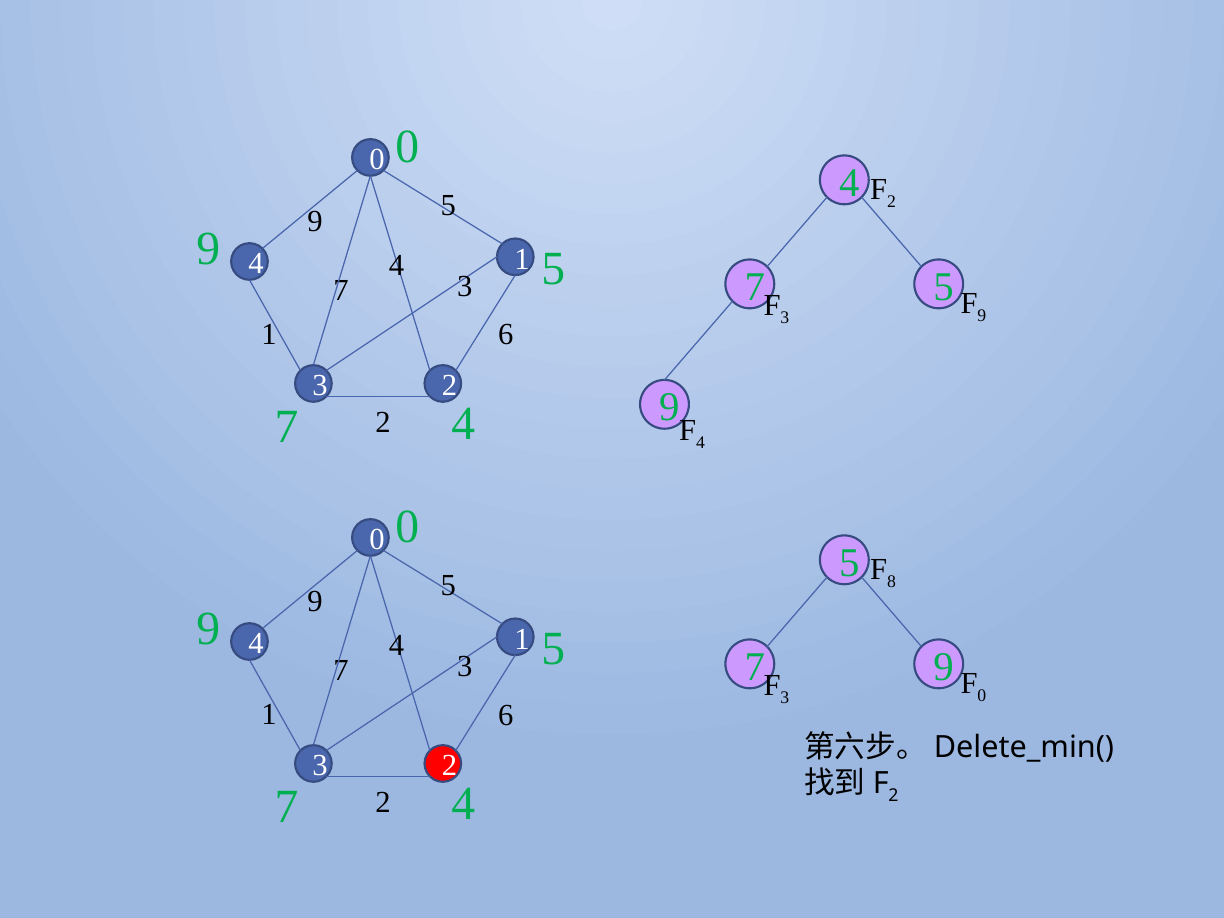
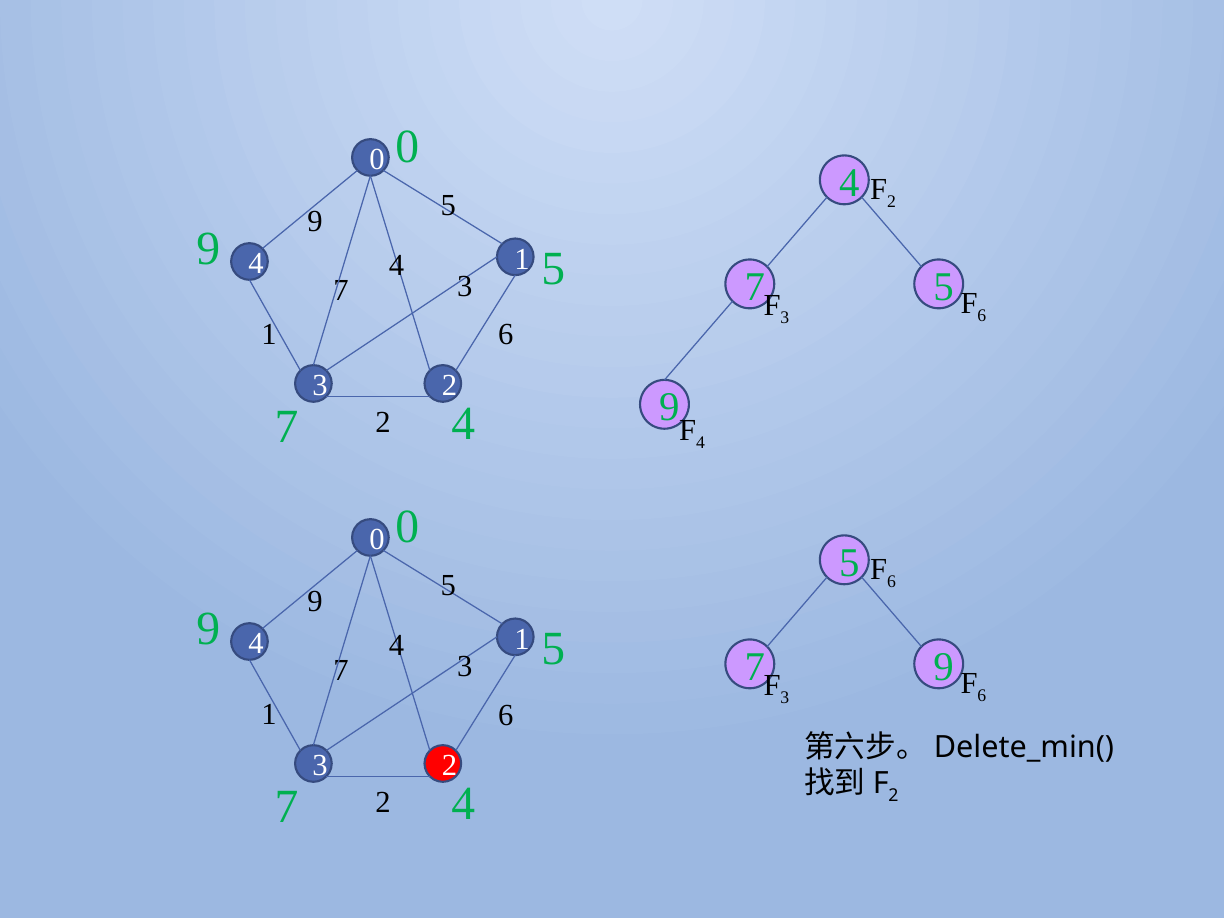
9: 9 -> 6 (982, 315)
8: 8 -> 6 (892, 582)
0: 0 -> 6 (982, 695)
